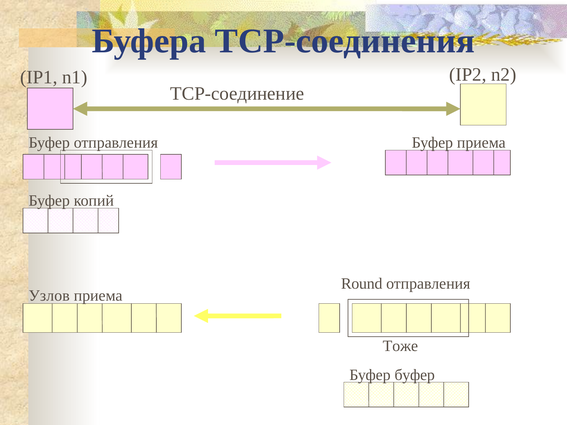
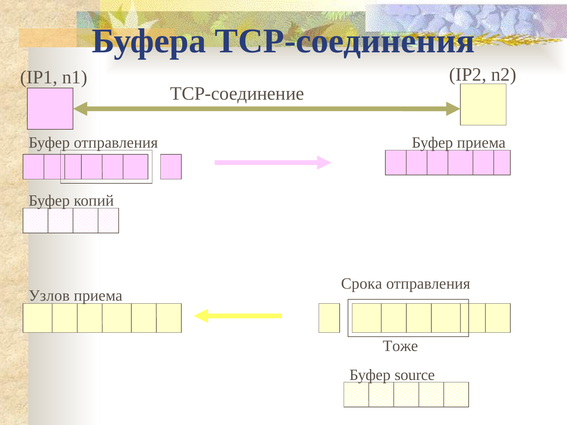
Round: Round -> Срока (362, 284)
Буфер буфер: буфер -> source (415, 375)
